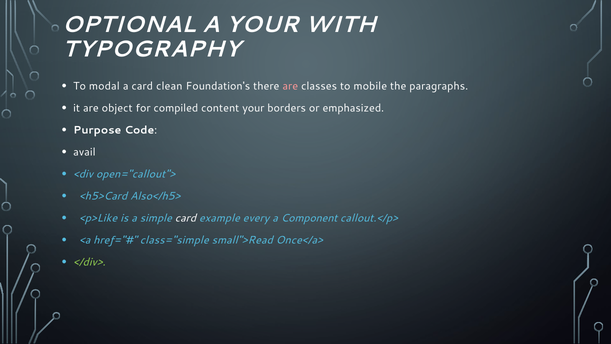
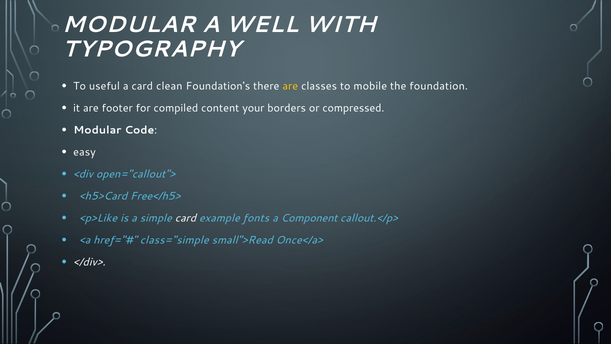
OPTIONAL: OPTIONAL -> MODULAR (129, 25)
A YOUR: YOUR -> WELL (262, 25)
modal: modal -> useful (104, 86)
are colour: pink -> yellow (290, 86)
paragraphs: paragraphs -> foundation (439, 86)
object: object -> footer (117, 108)
emphasized: emphasized -> compressed (353, 108)
Purpose: Purpose -> Modular (97, 130)
avail: avail -> easy (84, 152)
Also</h5>: Also</h5> -> Free</h5> (155, 196)
every: every -> fonts (256, 218)
</div> colour: light green -> white (89, 262)
